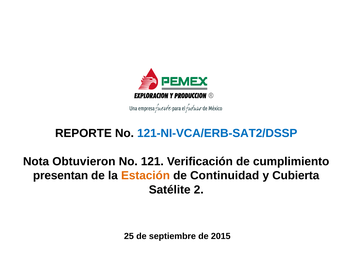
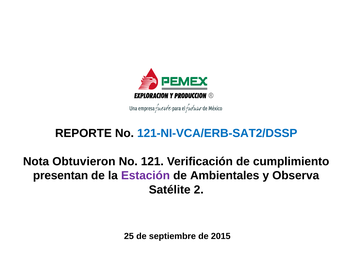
Estación colour: orange -> purple (146, 176)
Continuidad: Continuidad -> Ambientales (225, 176)
Cubierta: Cubierta -> Observa (296, 176)
